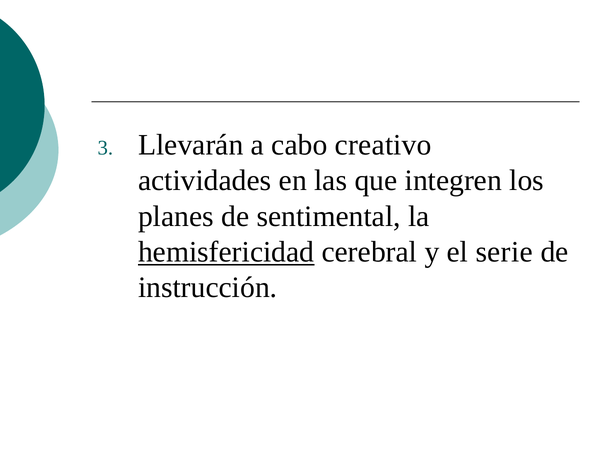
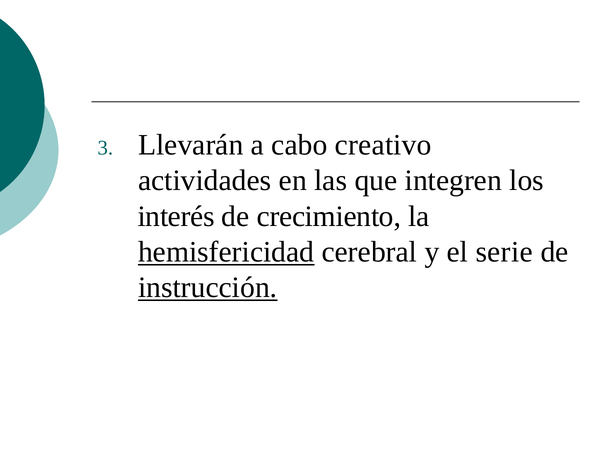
planes: planes -> interés (176, 216)
sentimental: sentimental -> crecimiento (329, 216)
instrucción underline: none -> present (208, 287)
